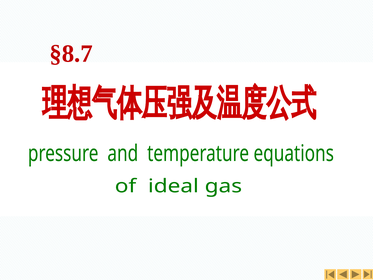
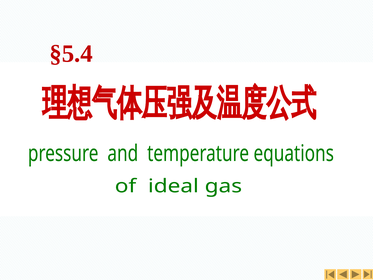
§8.7: §8.7 -> §5.4 (71, 54)
